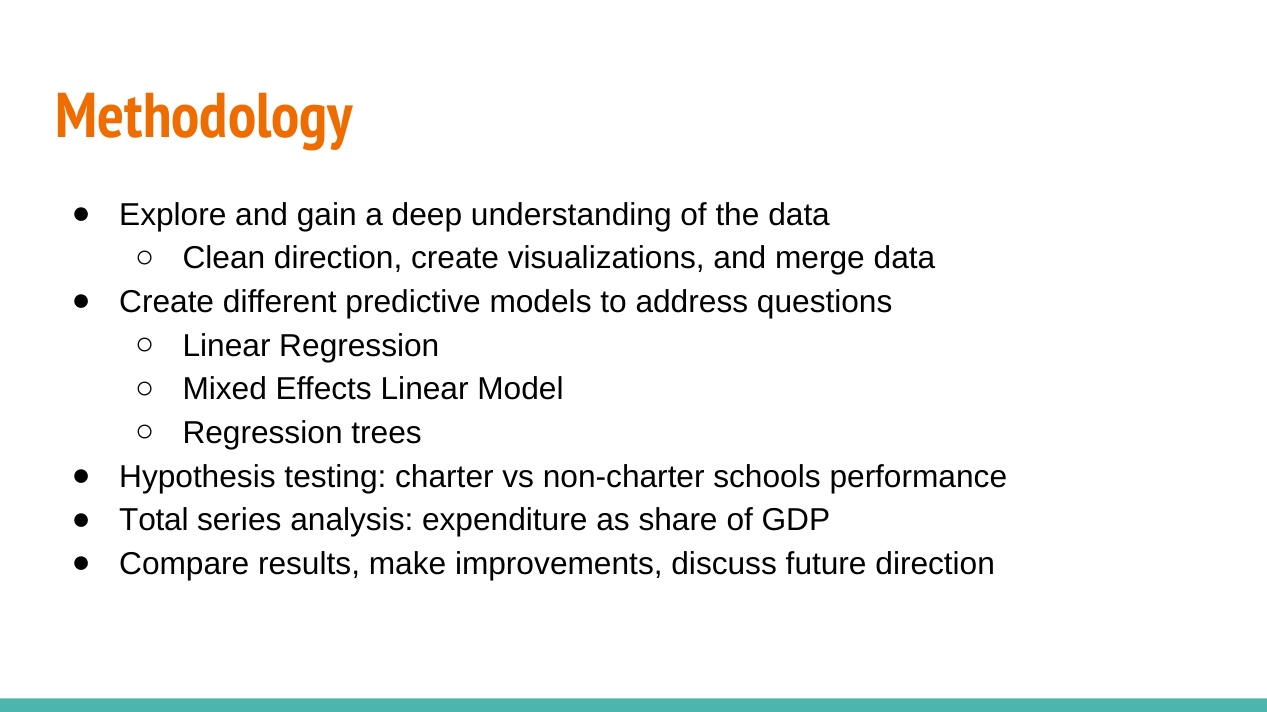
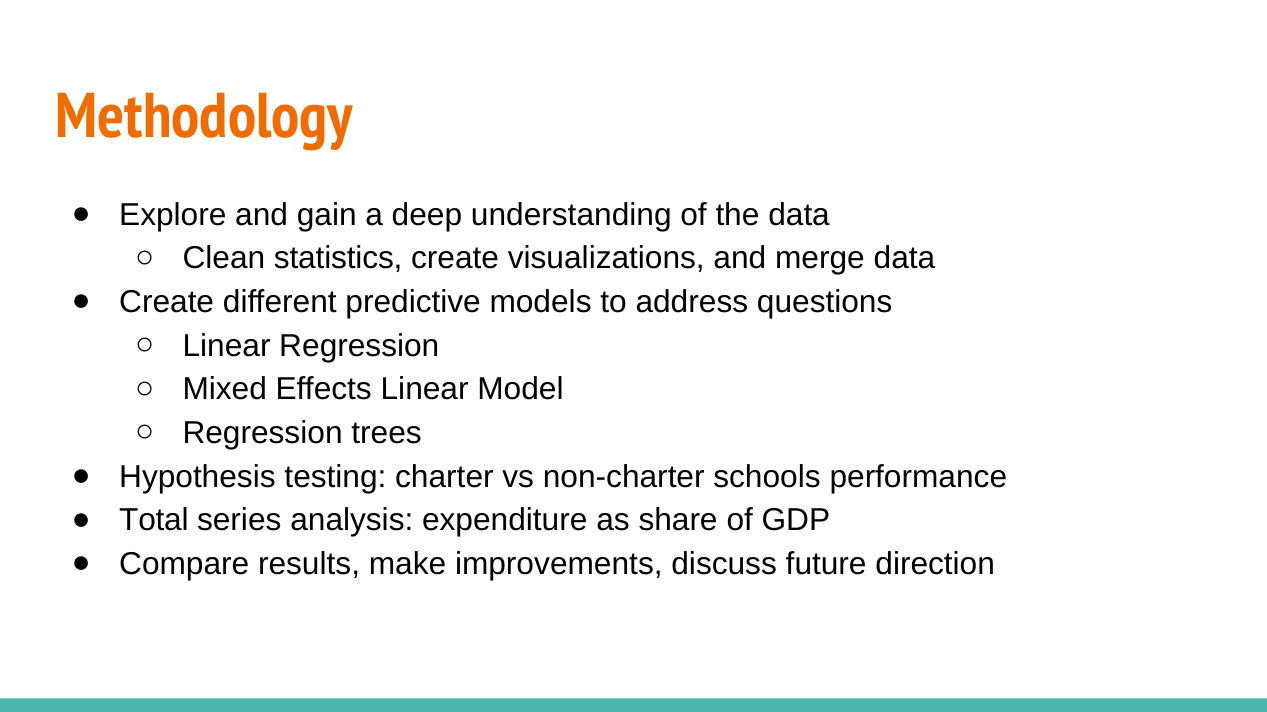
Clean direction: direction -> statistics (338, 259)
